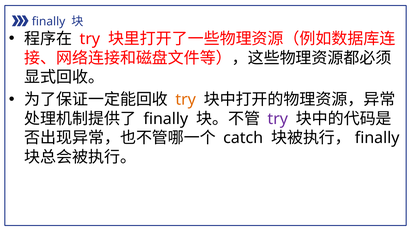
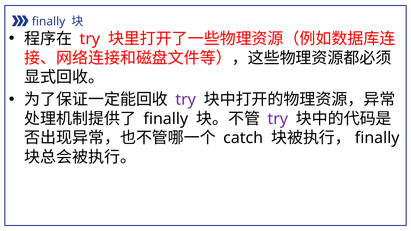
try colour: orange -> purple (186, 100)
